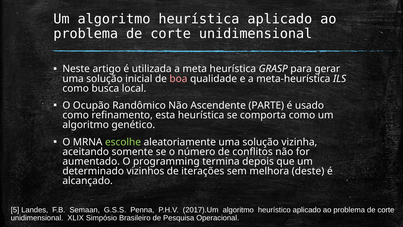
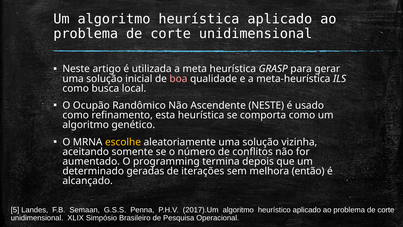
Ascendente PARTE: PARTE -> NESTE (266, 105)
escolhe colour: light green -> yellow (123, 142)
vizinhos: vizinhos -> geradas (145, 171)
deste: deste -> então (308, 171)
